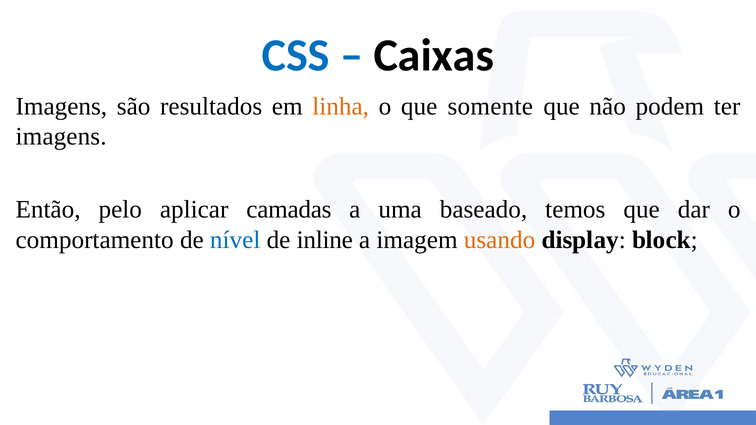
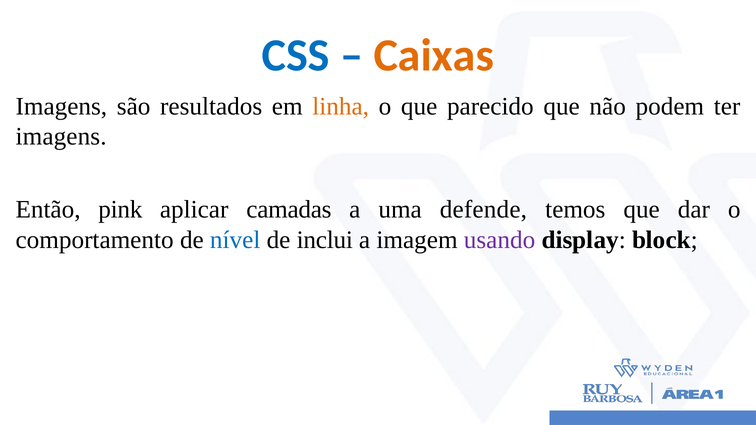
Caixas colour: black -> orange (434, 56)
somente: somente -> parecido (490, 106)
pelo: pelo -> pink (120, 210)
baseado: baseado -> defende (483, 210)
inline: inline -> inclui (325, 240)
usando colour: orange -> purple (500, 240)
